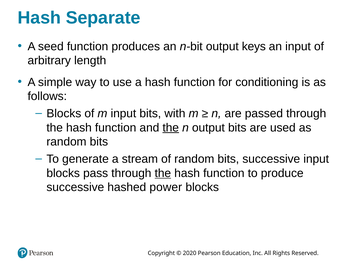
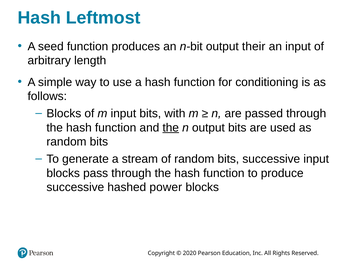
Separate: Separate -> Leftmost (103, 18)
keys: keys -> their (254, 46)
the underline: present -> none (163, 173)
